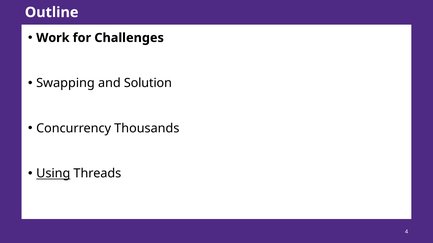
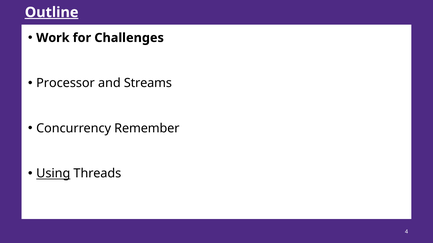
Outline underline: none -> present (52, 12)
Swapping: Swapping -> Processor (65, 83)
Solution: Solution -> Streams (148, 83)
Thousands: Thousands -> Remember (147, 129)
